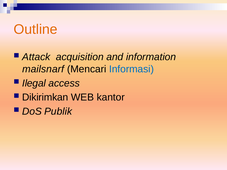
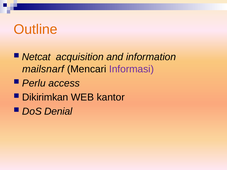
Attack: Attack -> Netcat (36, 57)
Informasi colour: blue -> purple (132, 69)
Ilegal: Ilegal -> Perlu (34, 83)
Publik: Publik -> Denial (58, 112)
